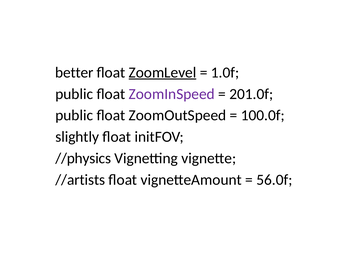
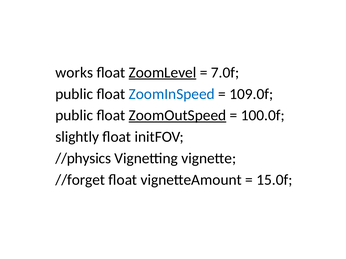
better: better -> works (74, 73)
1.0f: 1.0f -> 7.0f (225, 73)
ZoomInSpeed colour: purple -> blue (172, 94)
201.0f: 201.0f -> 109.0f (251, 94)
ZoomOutSpeed underline: none -> present (177, 116)
//artists: //artists -> //forget (80, 180)
56.0f: 56.0f -> 15.0f (274, 180)
